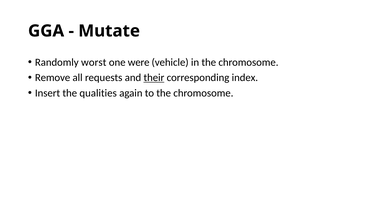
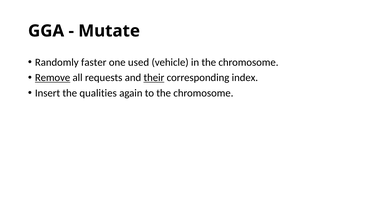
worst: worst -> faster (94, 62)
were: were -> used (139, 62)
Remove underline: none -> present (53, 78)
